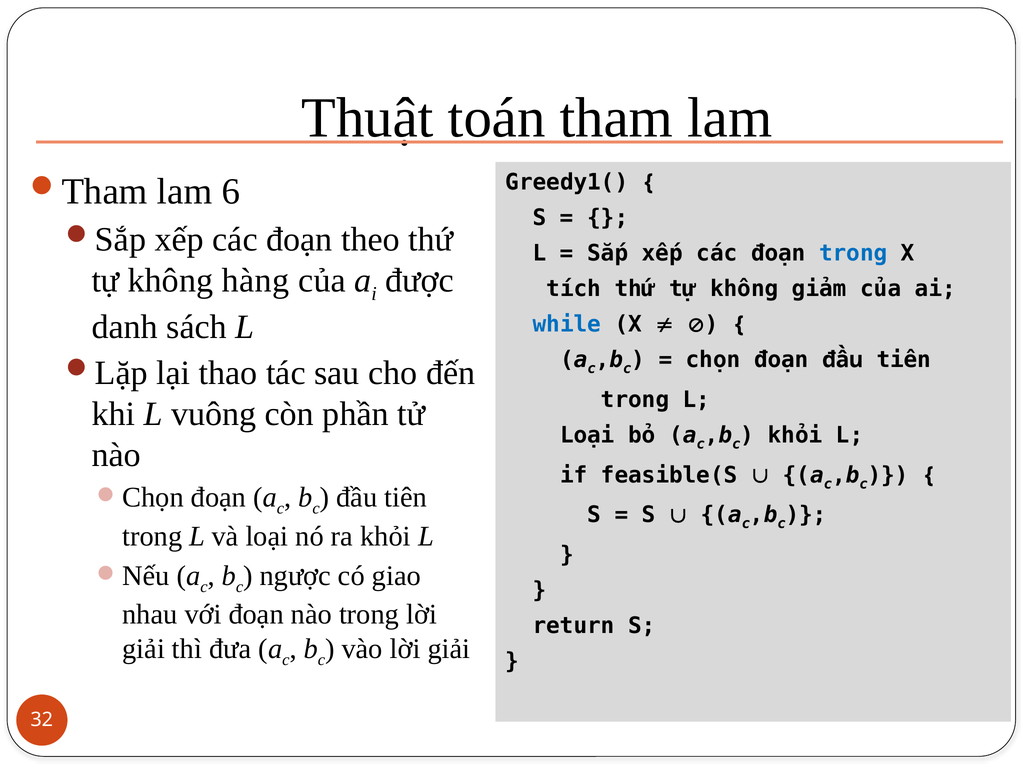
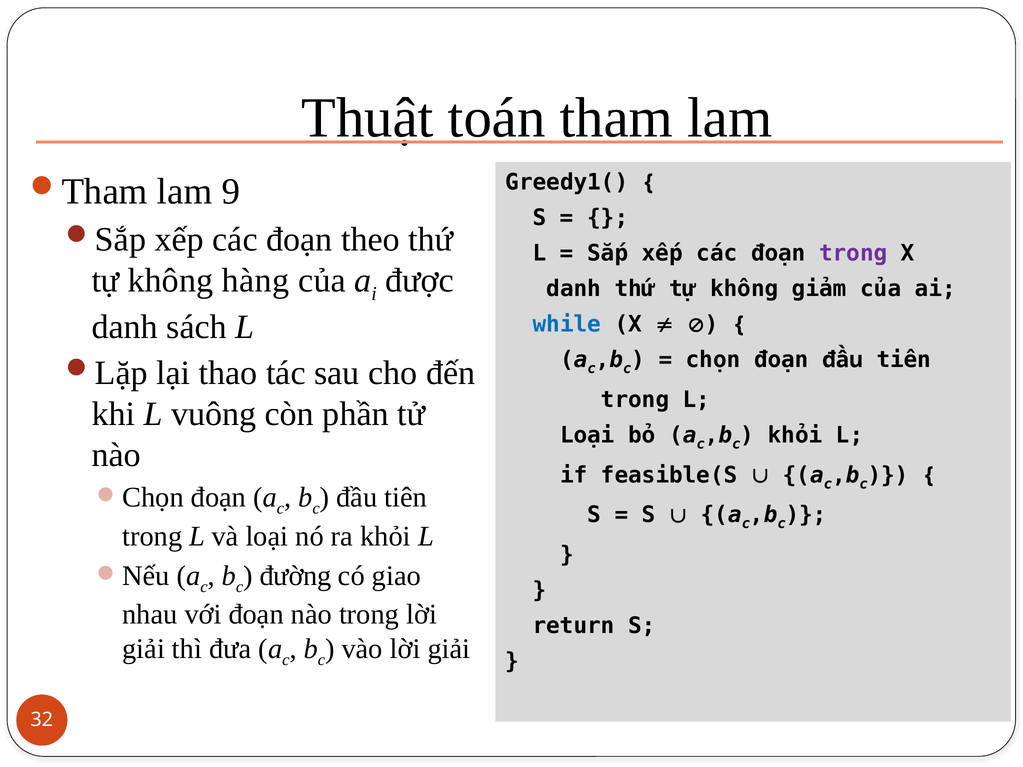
6: 6 -> 9 (231, 192)
trong colour: blue -> purple (853, 253)
tích: tích -> danh (574, 289)
ngược: ngược -> đường (296, 576)
